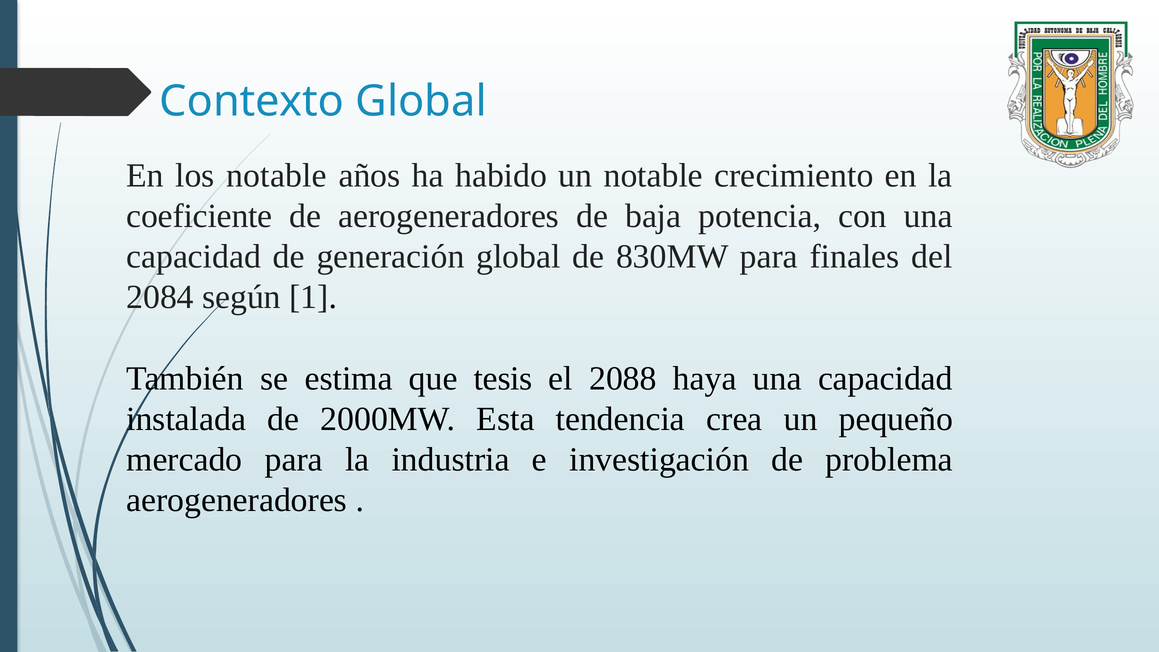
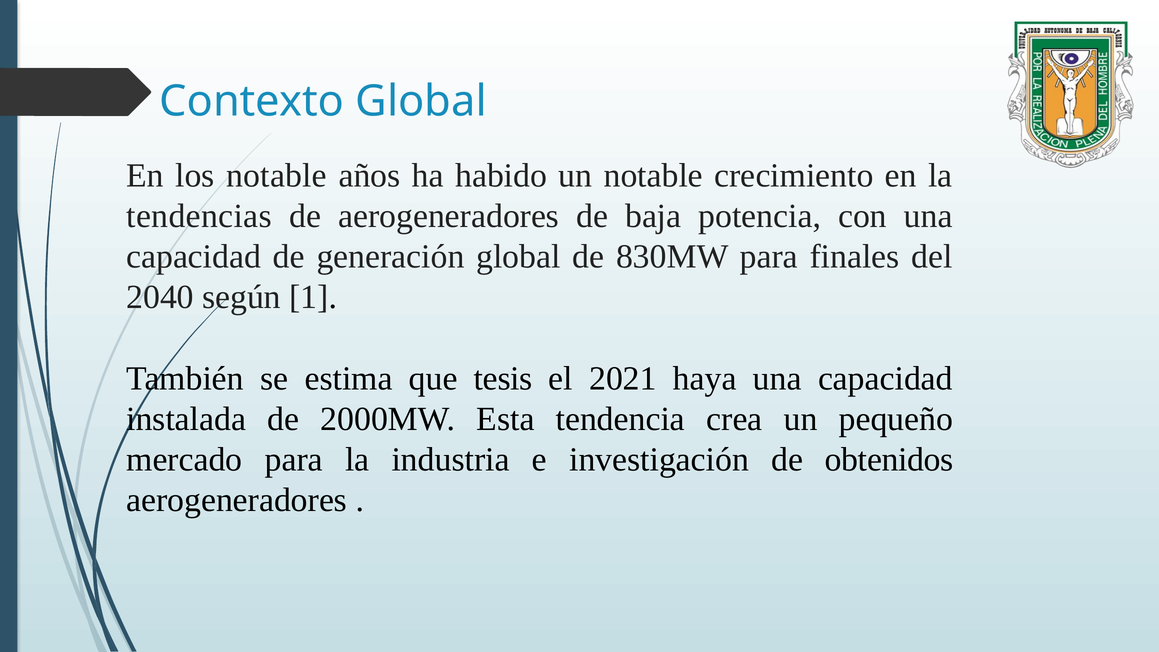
coeficiente: coeficiente -> tendencias (199, 216)
2084: 2084 -> 2040 (160, 297)
2088: 2088 -> 2021 (623, 378)
problema: problema -> obtenidos (889, 460)
